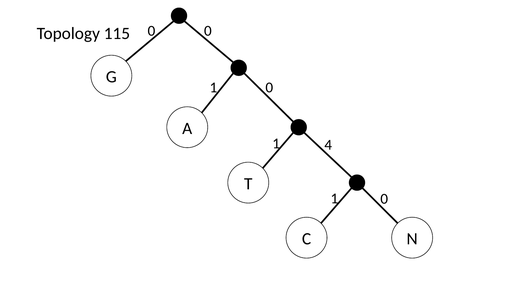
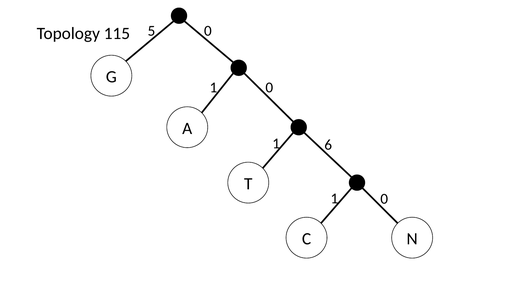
0: 0 -> 5 (151, 31)
4: 4 -> 6 (328, 145)
